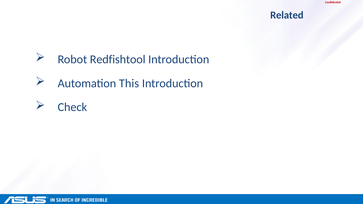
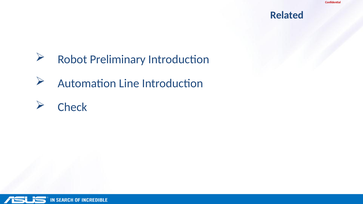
Redfishtool: Redfishtool -> Preliminary (118, 59)
This: This -> Line (129, 83)
